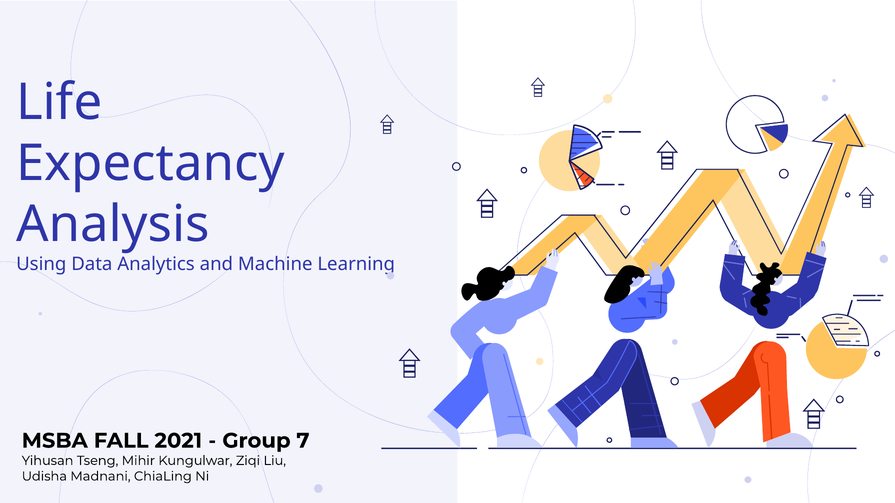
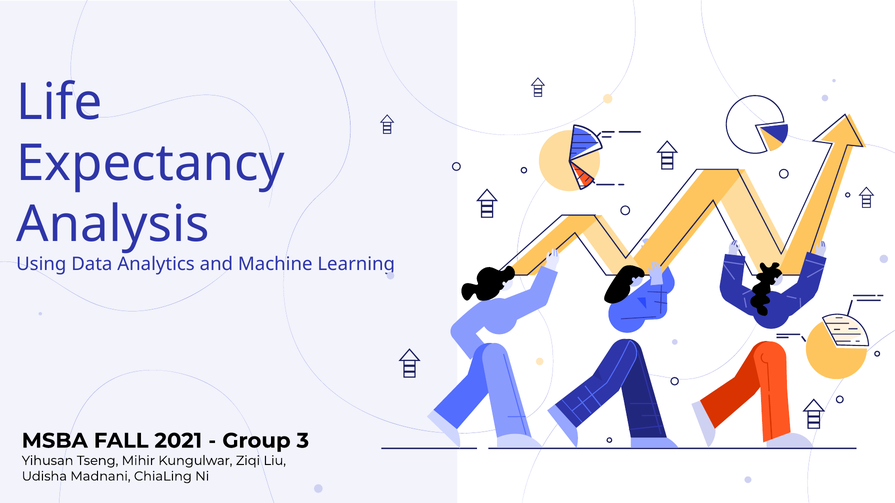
7: 7 -> 3 (303, 441)
